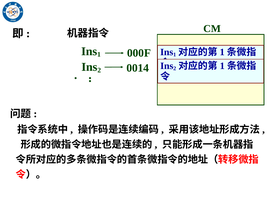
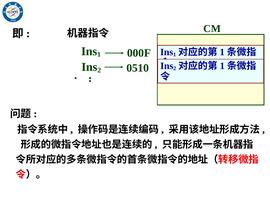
0014: 0014 -> 0510 (138, 68)
